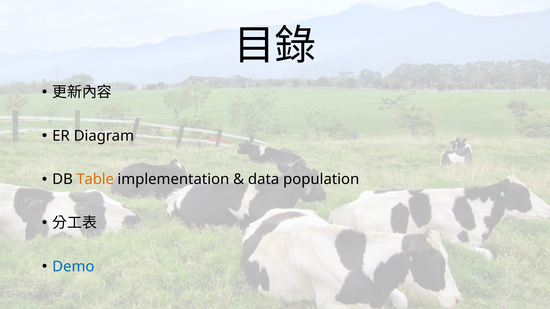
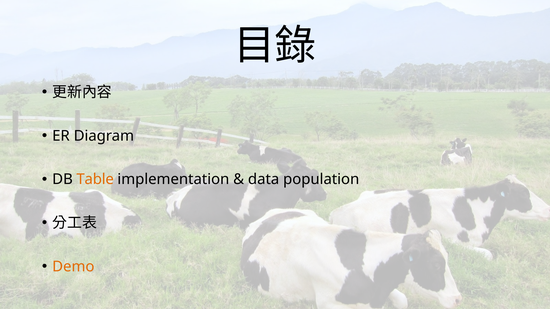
Demo colour: blue -> orange (73, 267)
